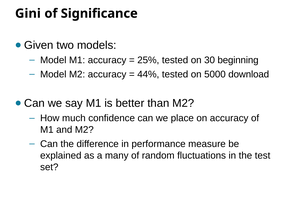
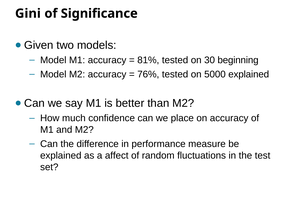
25%: 25% -> 81% (148, 60)
44%: 44% -> 76% (148, 74)
5000 download: download -> explained (249, 74)
many: many -> affect (117, 155)
